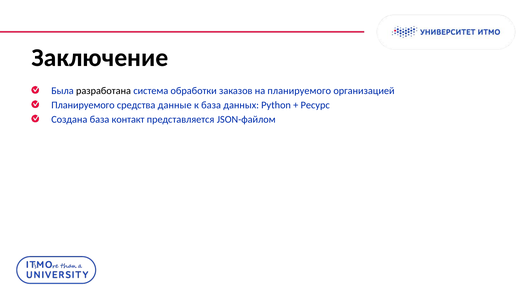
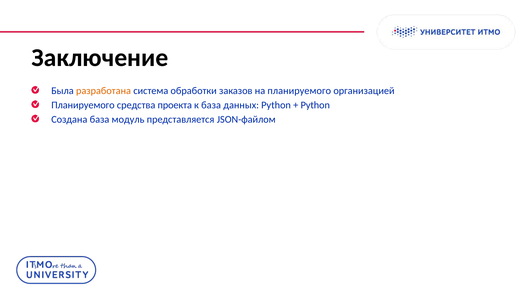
разработана colour: black -> orange (104, 91)
данные: данные -> проекта (175, 105)
Ресурс: Ресурс -> Python (315, 105)
контакт: контакт -> модуль (128, 119)
